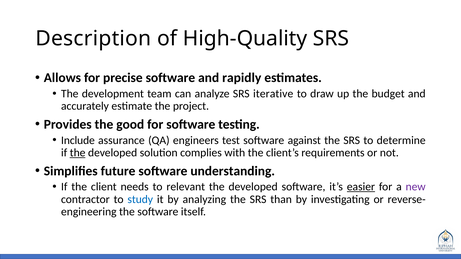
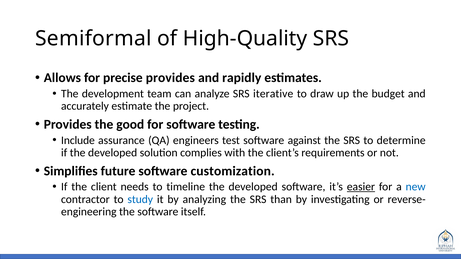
Description: Description -> Semiformal (93, 39)
precise software: software -> provides (170, 78)
the underline: present -> none (78, 153)
understanding: understanding -> customization (233, 171)
relevant: relevant -> timeline (186, 187)
new colour: purple -> blue (416, 187)
